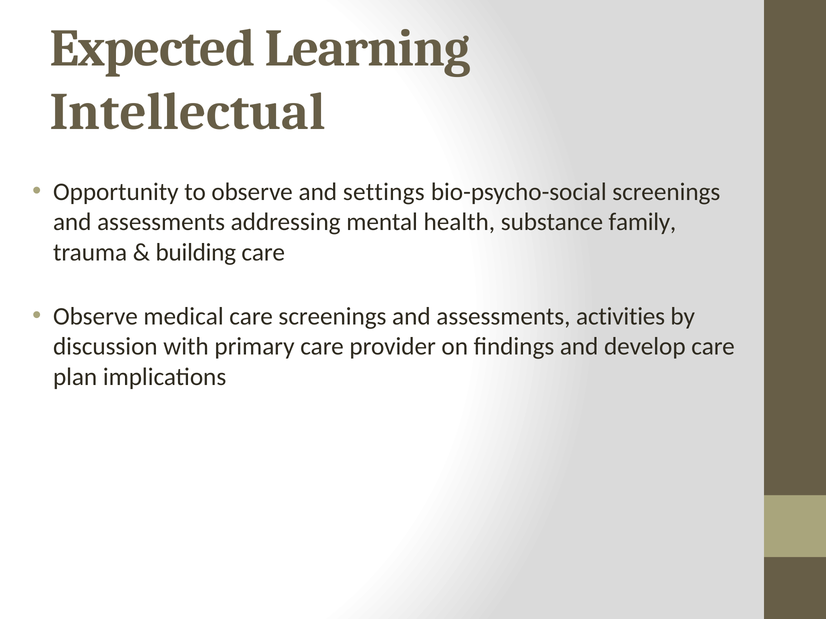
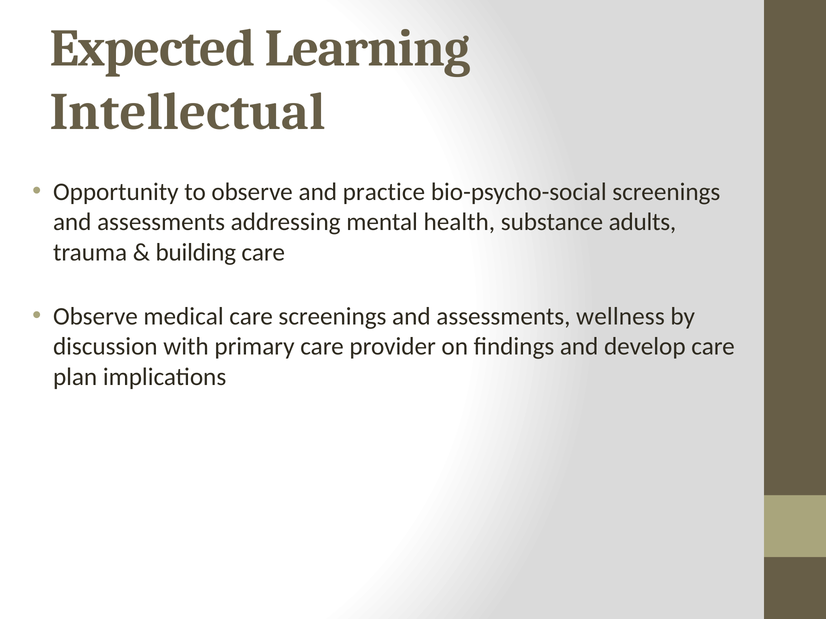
settings: settings -> practice (384, 192)
family: family -> adults (642, 222)
activities: activities -> wellness (620, 317)
